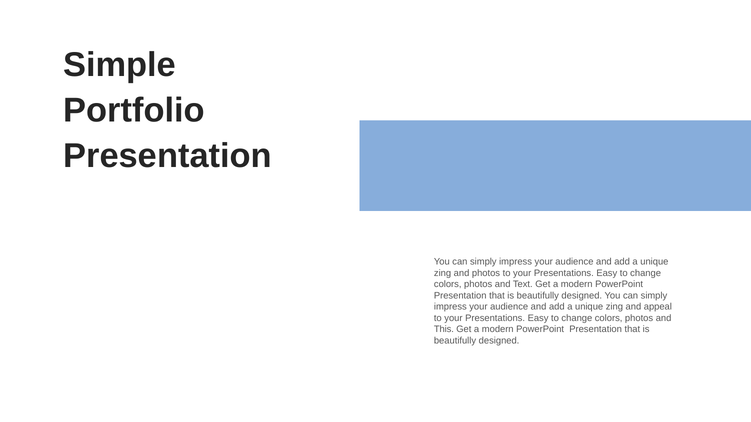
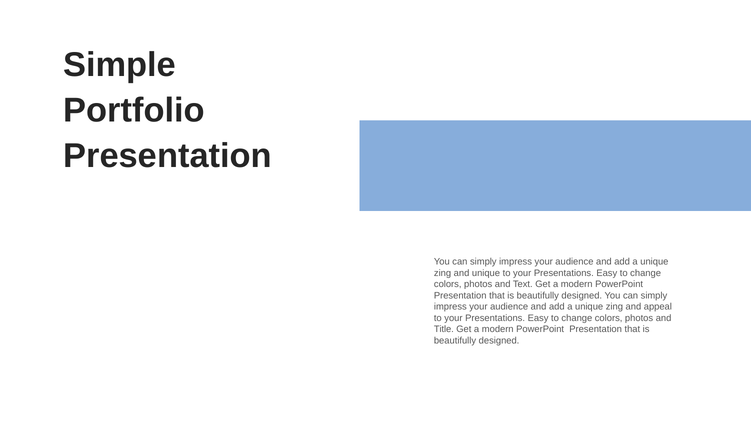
and photos: photos -> unique (486, 273)
This: This -> Title (444, 330)
